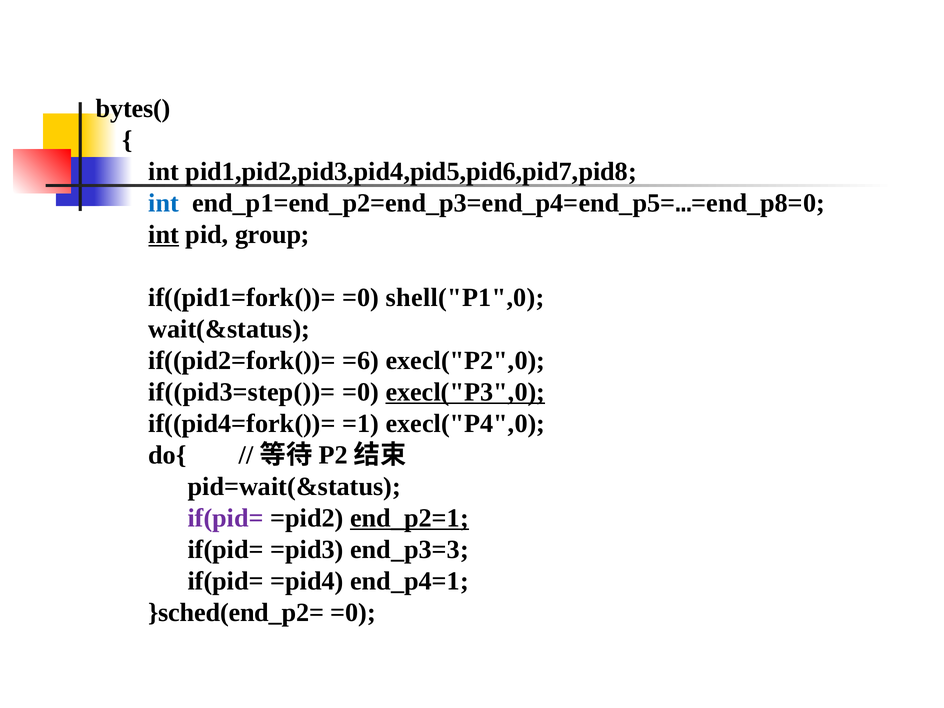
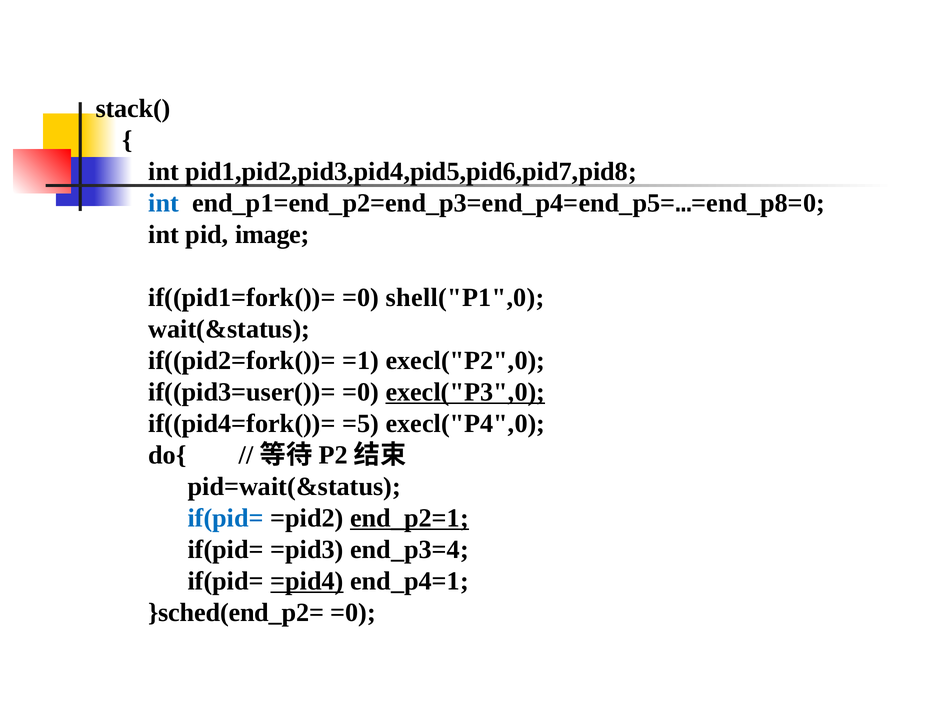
bytes(: bytes( -> stack( (133, 109)
int underline: present -> none (164, 235)
group: group -> image (272, 235)
=6: =6 -> =1 (361, 361)
if((pid3=step())=: if((pid3=step())= -> if((pid3=user())= (242, 392)
=1: =1 -> =5 (361, 424)
if(pid= colour: purple -> blue (226, 518)
end_p3=3: end_p3=3 -> end_p3=4 (409, 549)
=pid4 underline: none -> present (307, 581)
